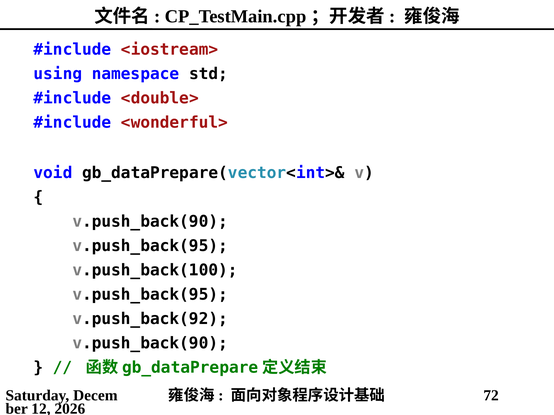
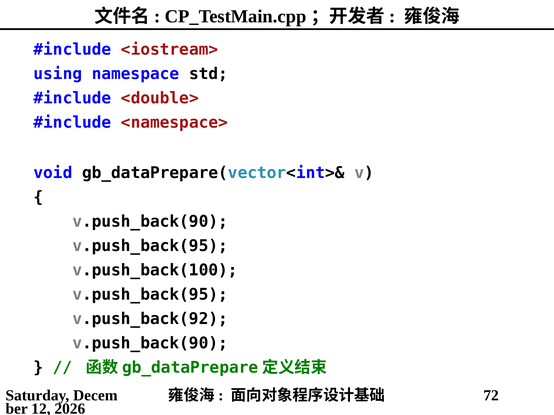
<wonderful>: <wonderful> -> <namespace> (174, 123)
